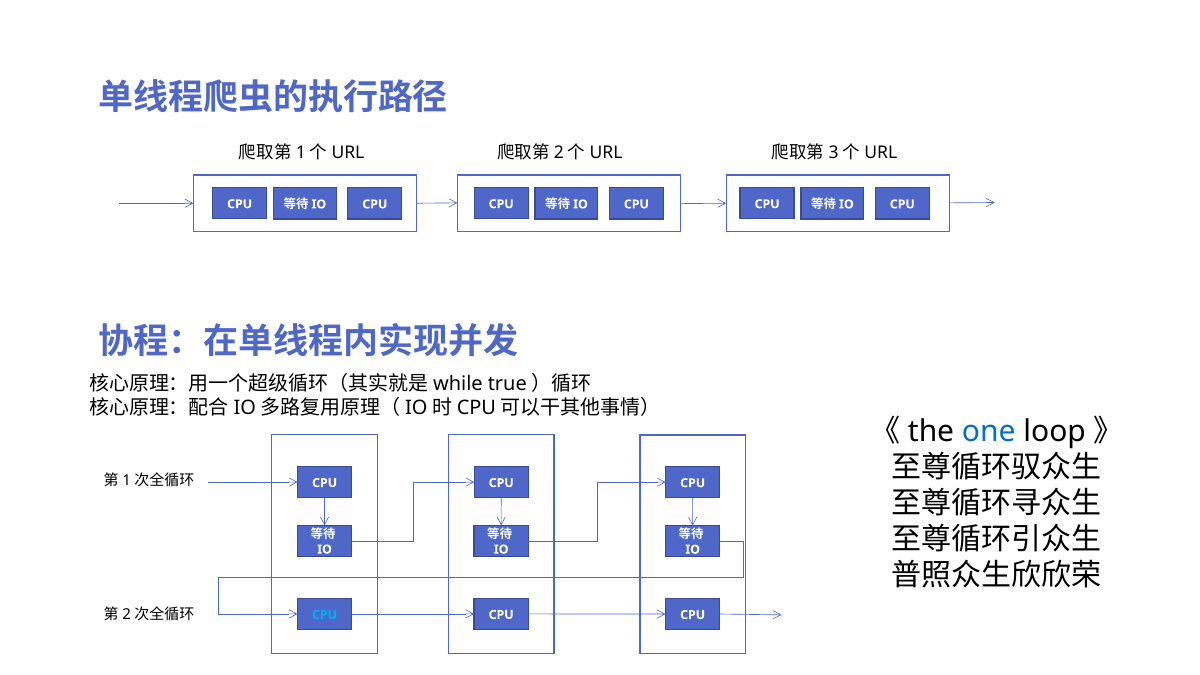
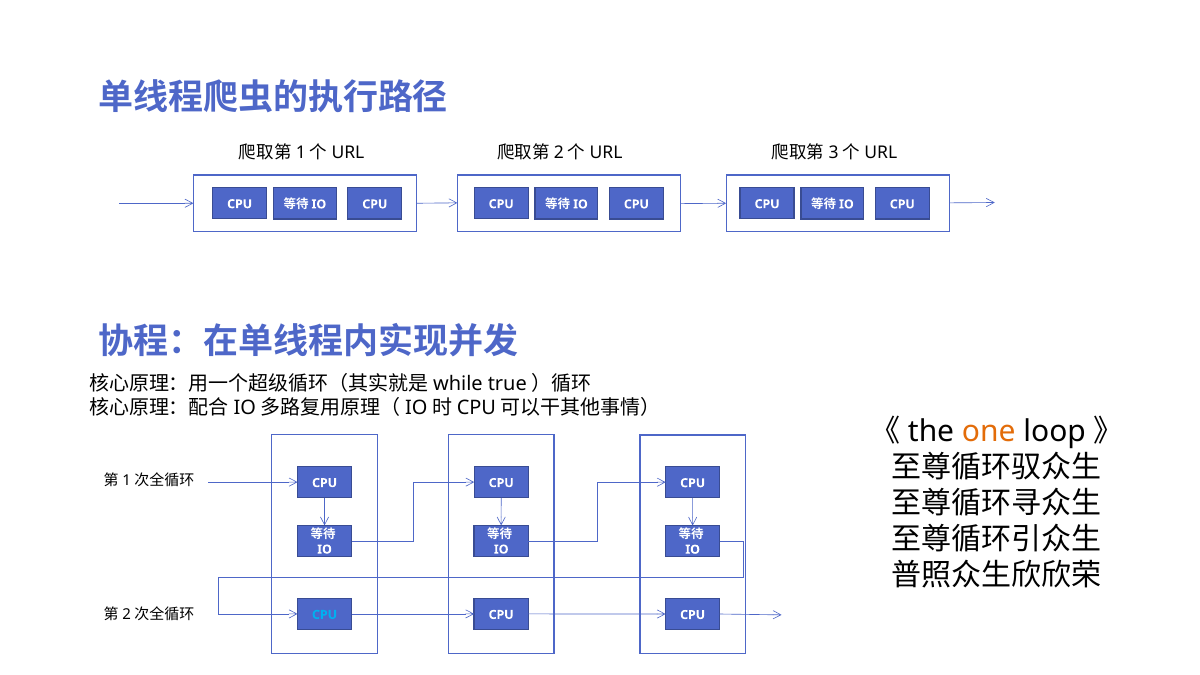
one colour: blue -> orange (989, 432)
